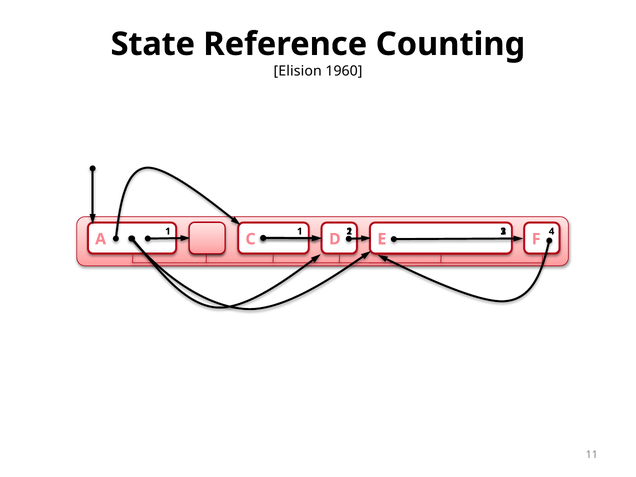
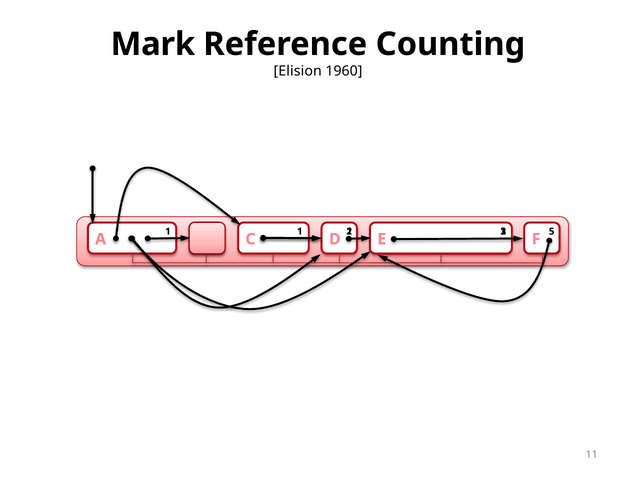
State: State -> Mark (153, 44)
4: 4 -> 5 (552, 231)
